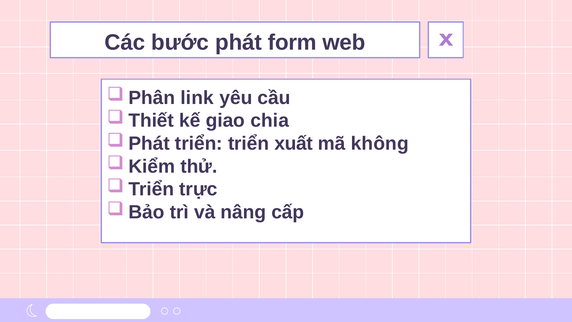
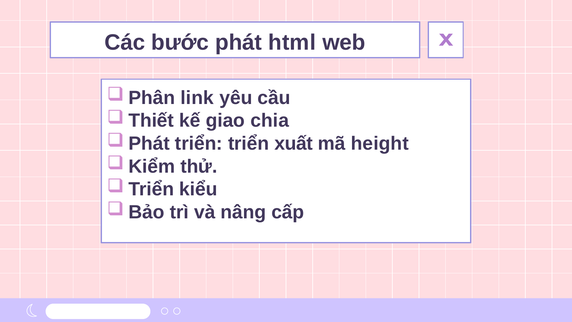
form: form -> html (292, 43)
không: không -> height (380, 143)
trực: trực -> kiểu (198, 189)
